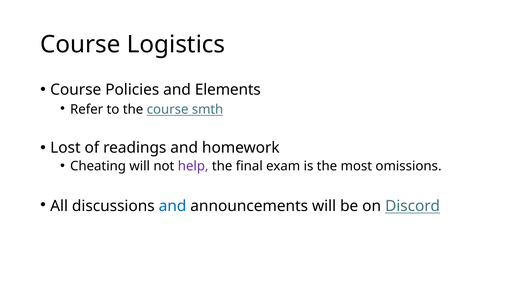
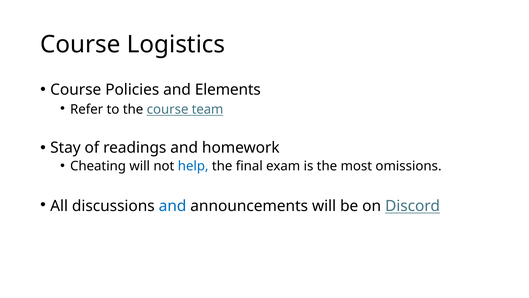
smth: smth -> team (208, 109)
Lost: Lost -> Stay (65, 148)
help colour: purple -> blue (193, 166)
